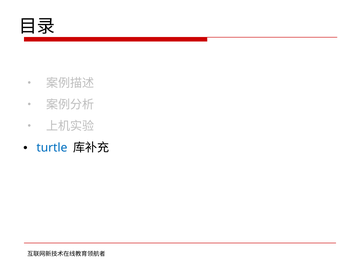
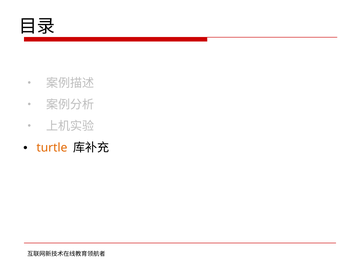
turtle colour: blue -> orange (52, 148)
